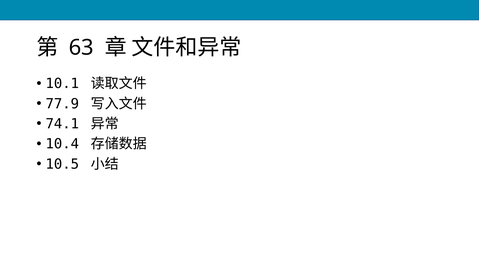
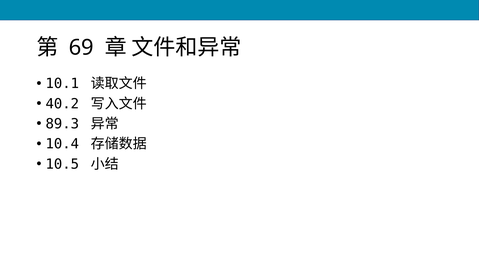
63: 63 -> 69 (81, 47)
77.9: 77.9 -> 40.2 (62, 104)
74.1: 74.1 -> 89.3 (62, 124)
